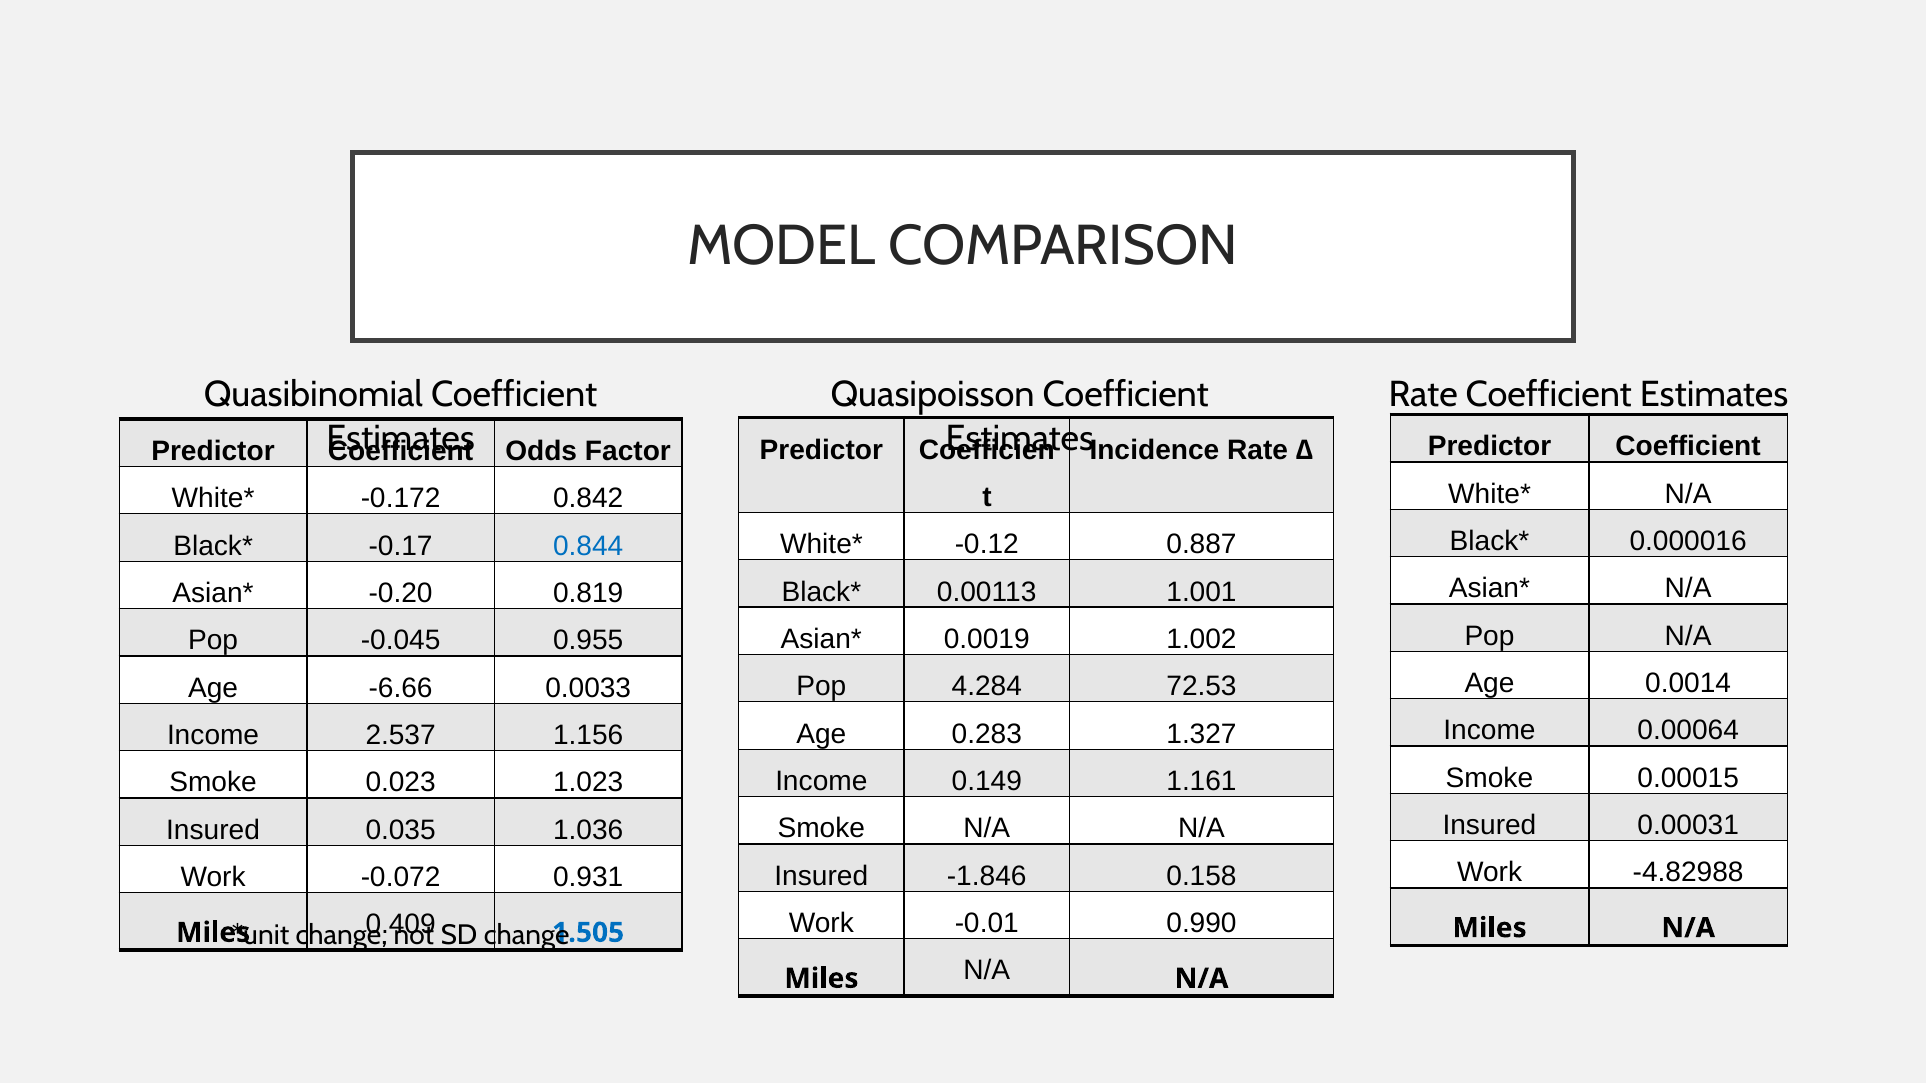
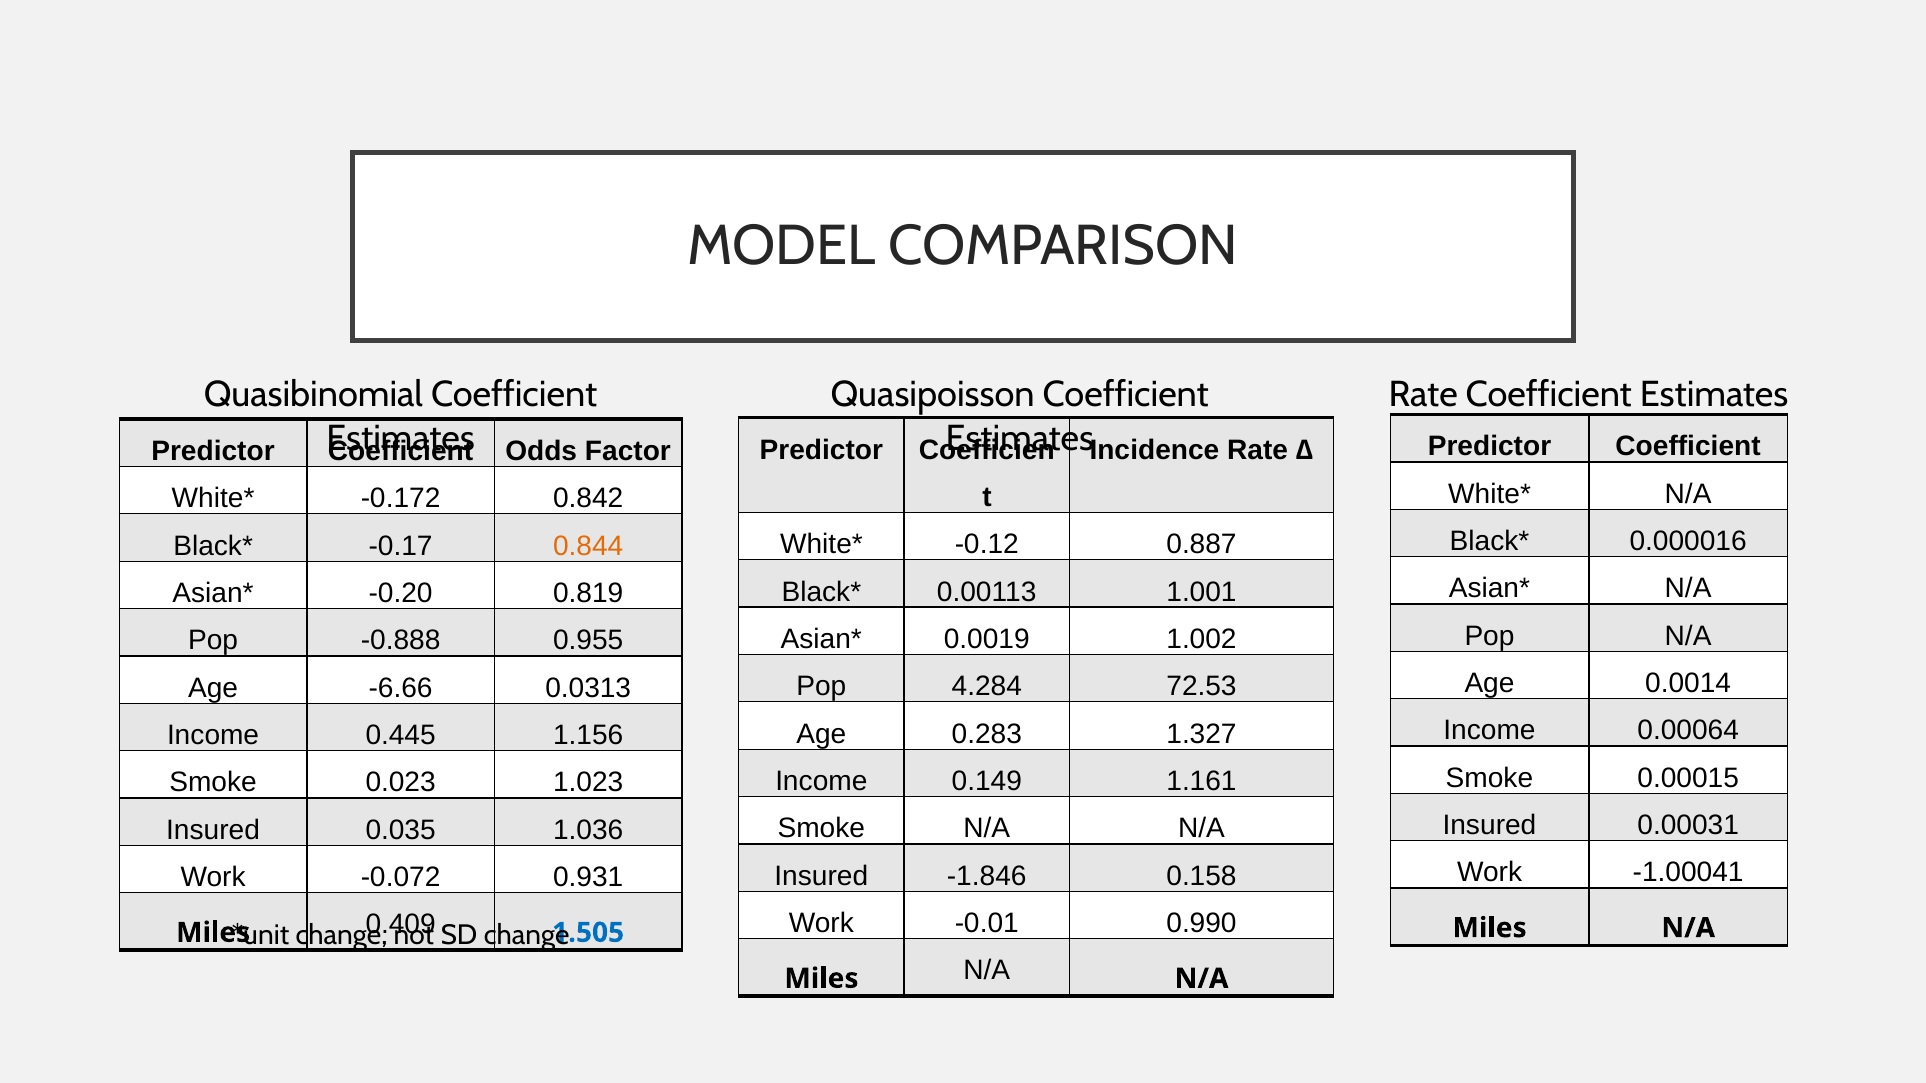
0.844 colour: blue -> orange (588, 546)
-0.045: -0.045 -> -0.888 (401, 641)
0.0033: 0.0033 -> 0.0313 (588, 688)
2.537: 2.537 -> 0.445 (401, 735)
-4.82988: -4.82988 -> -1.00041 (1688, 873)
